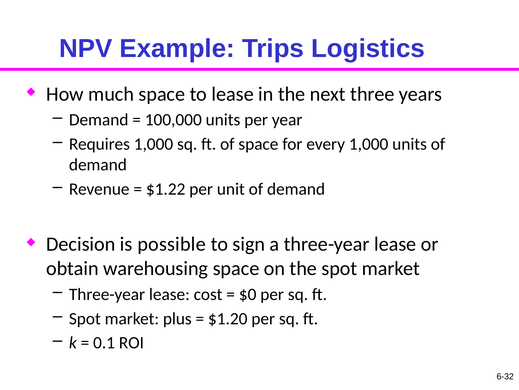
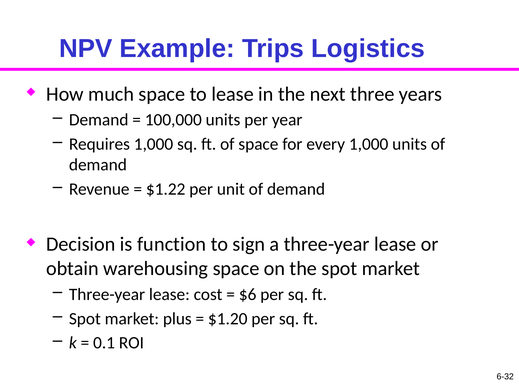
possible: possible -> function (172, 244)
$0: $0 -> $6 (248, 294)
